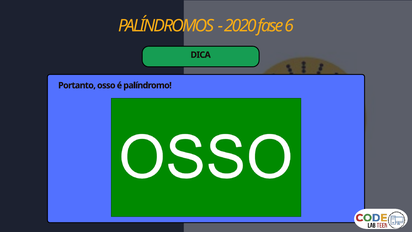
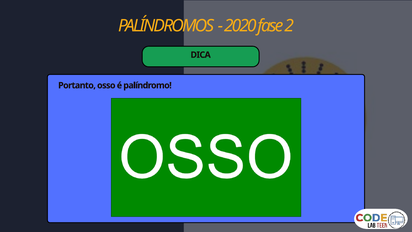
6: 6 -> 2 (289, 26)
